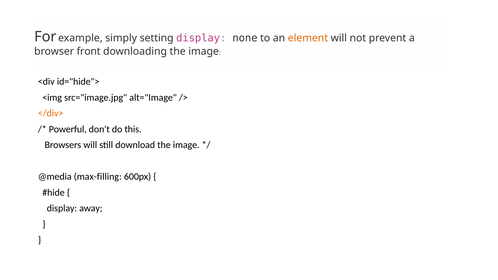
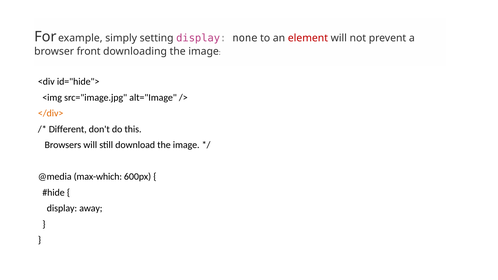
element colour: orange -> red (308, 38)
Powerful: Powerful -> Different (68, 129)
max-filling: max-filling -> max-which (98, 177)
